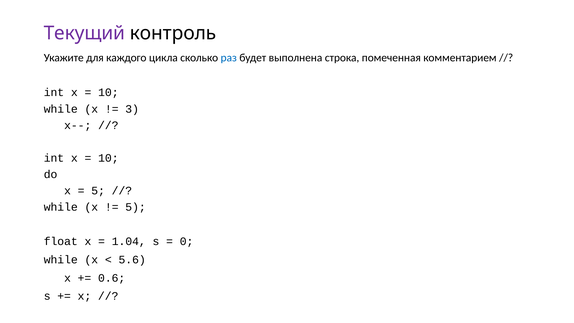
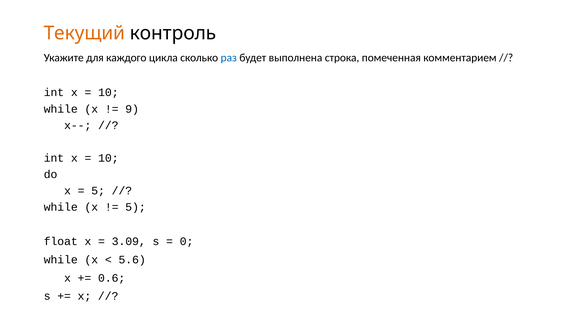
Текущий colour: purple -> orange (84, 33)
3: 3 -> 9 (132, 109)
1.04: 1.04 -> 3.09 (129, 241)
